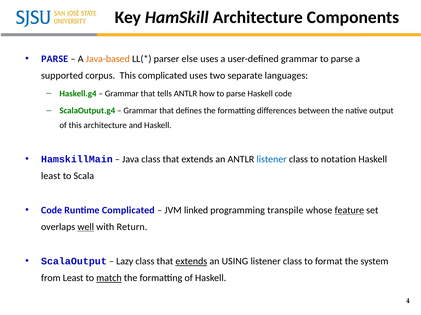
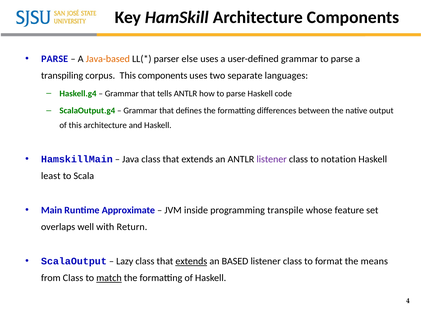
supported: supported -> transpiling (62, 76)
This complicated: complicated -> components (163, 76)
listener colour: blue -> purple (272, 160)
Code: Code -> Main (52, 211)
Runtime Complicated: Complicated -> Approximate (128, 211)
linked: linked -> inside (196, 211)
feature underline: present -> none (349, 211)
well underline: present -> none (86, 227)
USING: USING -> BASED (235, 262)
system: system -> means (374, 262)
from Least: Least -> Class (73, 279)
